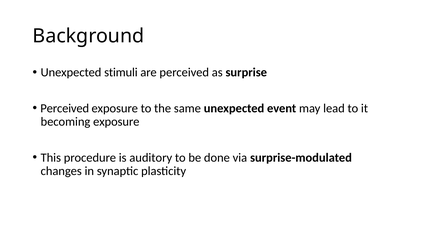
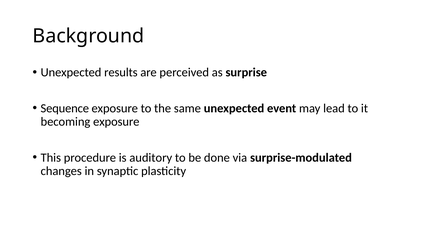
stimuli: stimuli -> results (121, 72)
Perceived: Perceived -> Sequence (65, 108)
